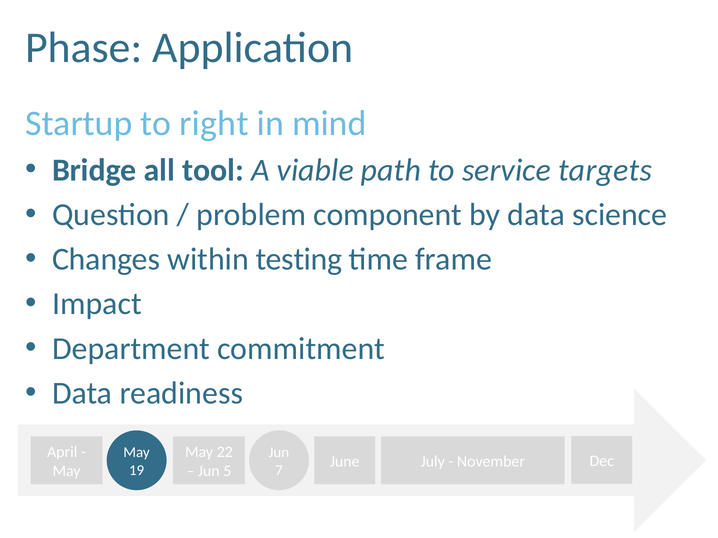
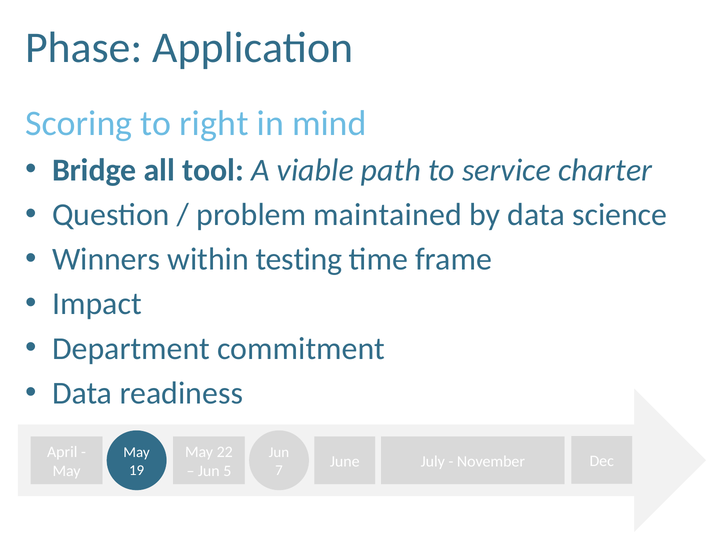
Startup: Startup -> Scoring (79, 123)
targets: targets -> charter (605, 170)
component: component -> maintained (388, 215)
Changes: Changes -> Winners (106, 260)
